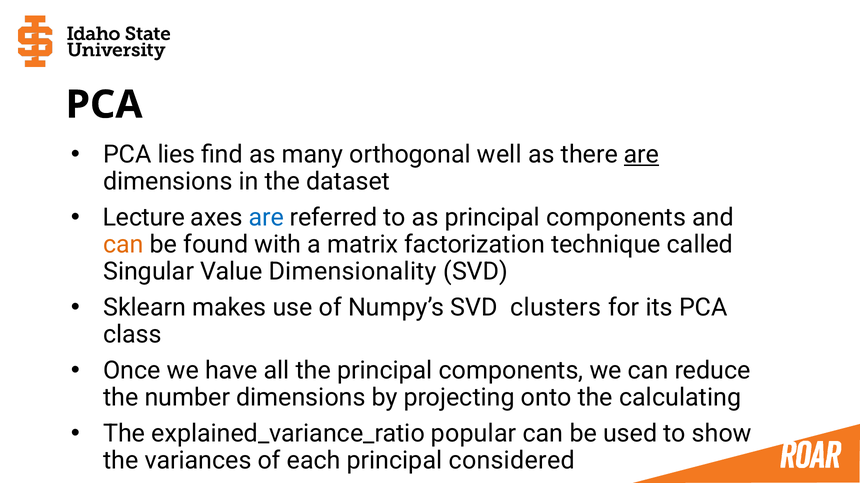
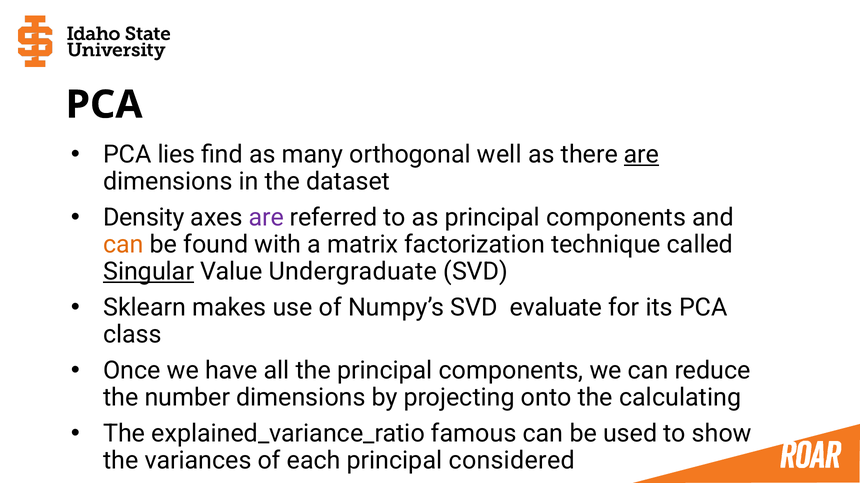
Lecture: Lecture -> Density (144, 218)
are colour: blue -> purple (266, 218)
Singular underline: none -> present (149, 272)
Dimensionality: Dimensionality -> Undergraduate (353, 272)
clusters: clusters -> evaluate (556, 308)
popular: popular -> famous (474, 434)
